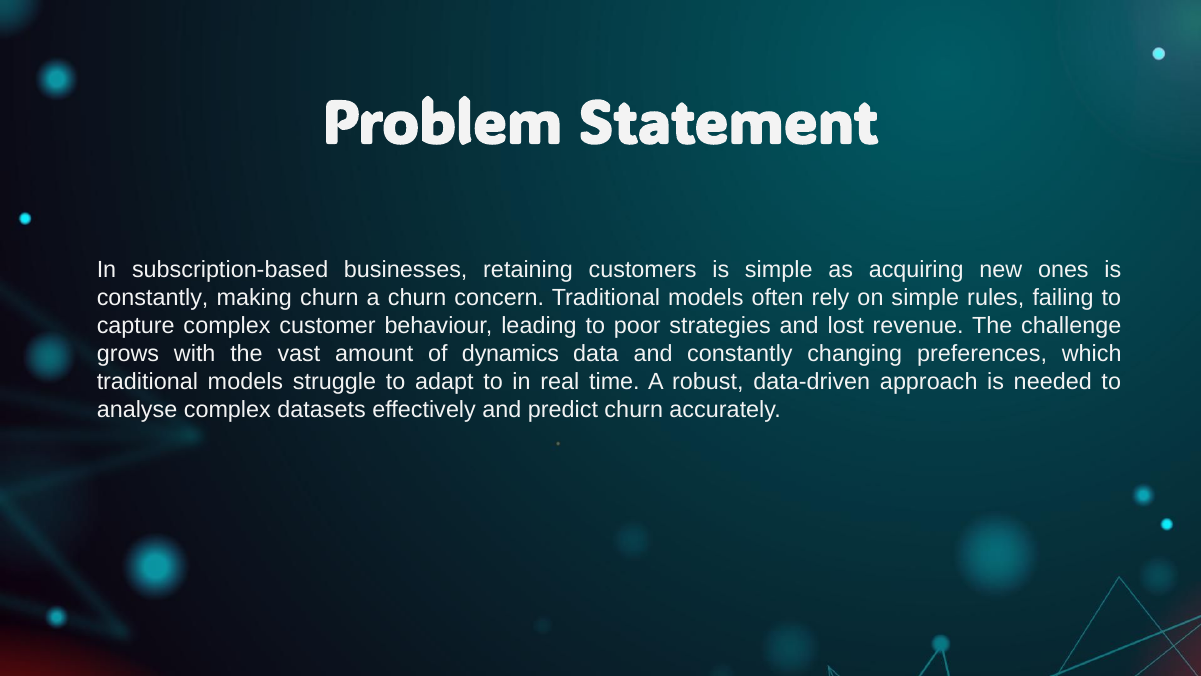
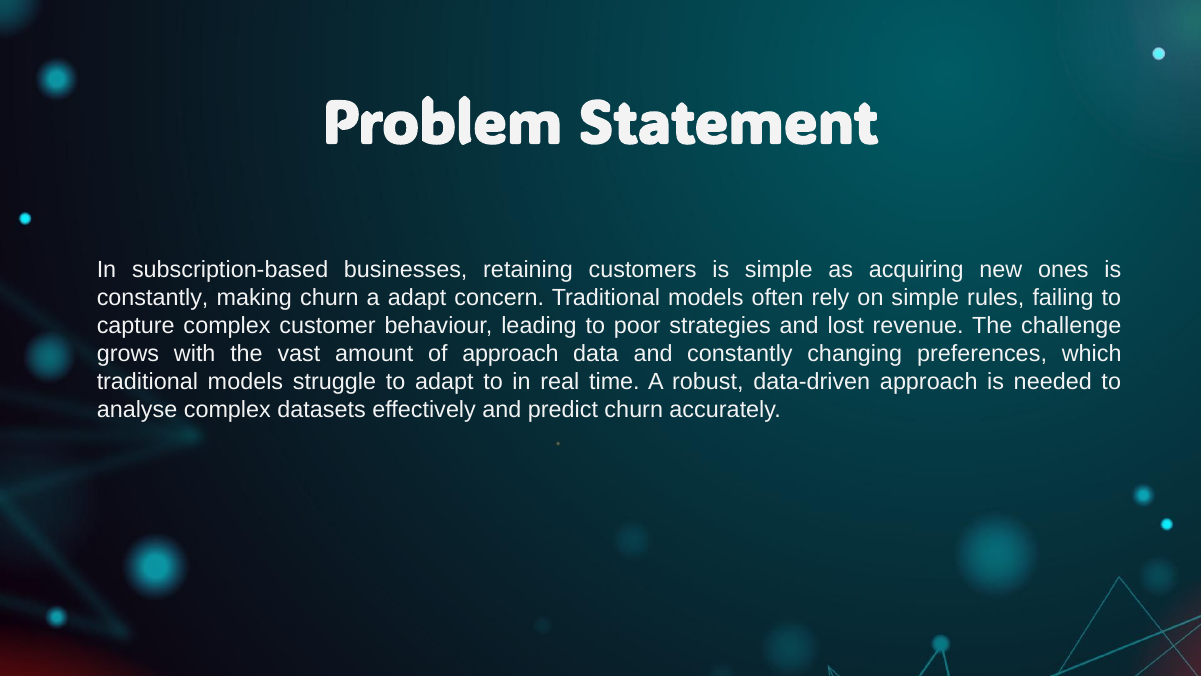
a churn: churn -> adapt (417, 298)
of dynamics: dynamics -> approach (510, 354)
